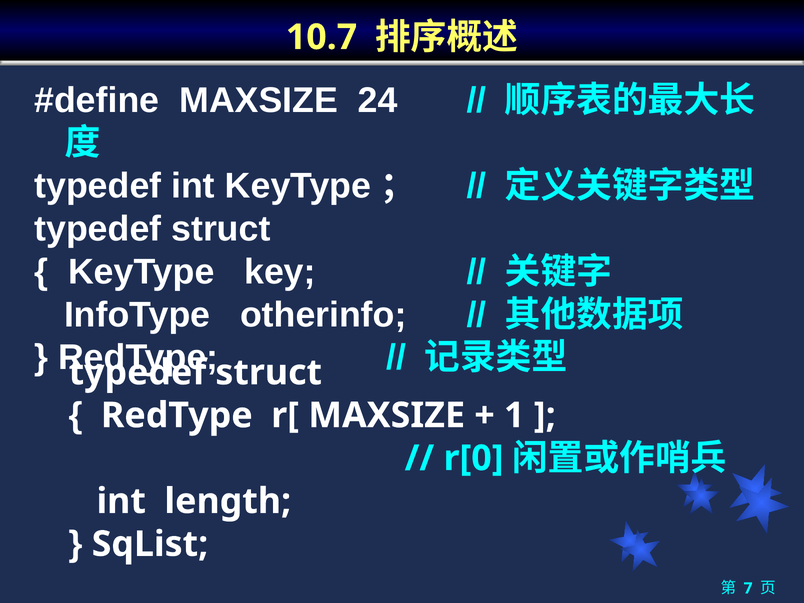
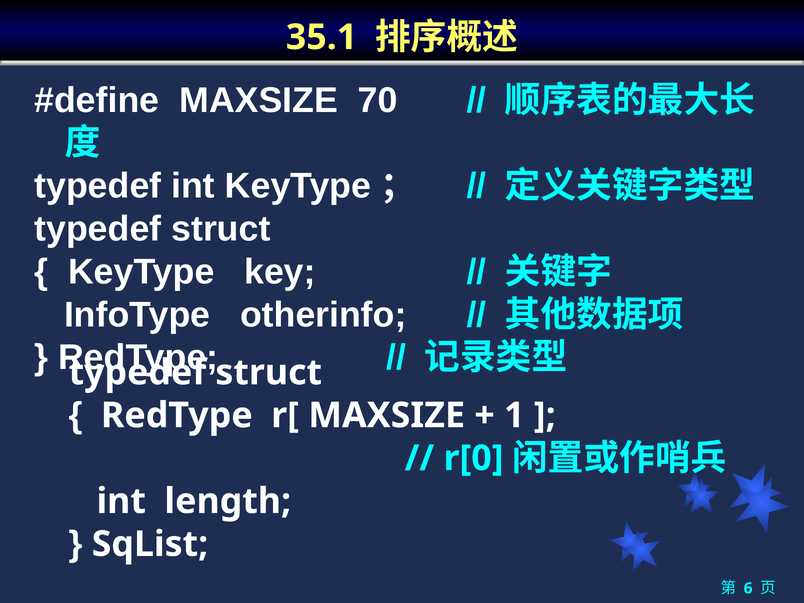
10.7: 10.7 -> 35.1 (322, 37)
24: 24 -> 70 (378, 100)
7: 7 -> 6 (748, 588)
